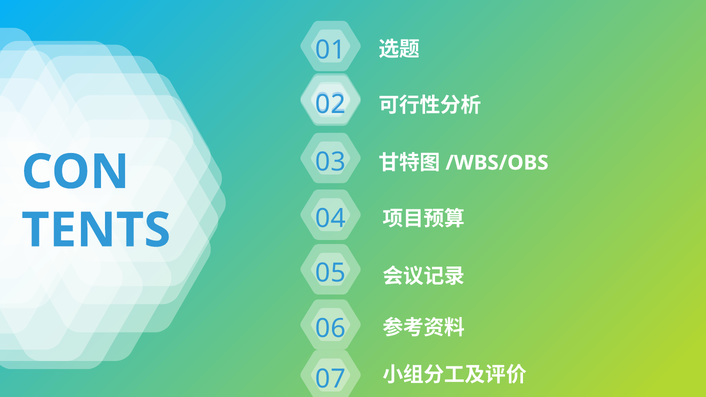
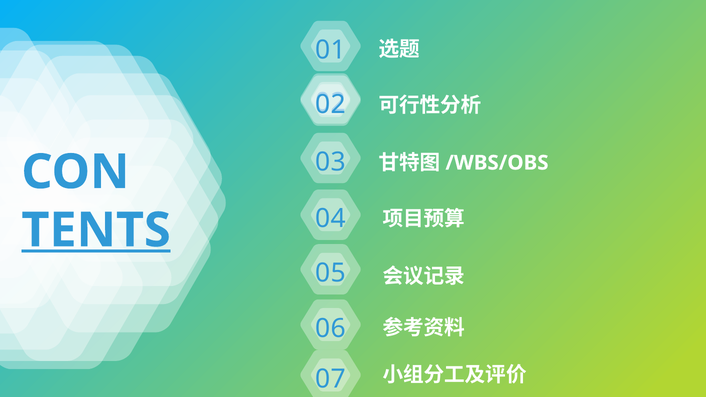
TENTS underline: none -> present (96, 230)
